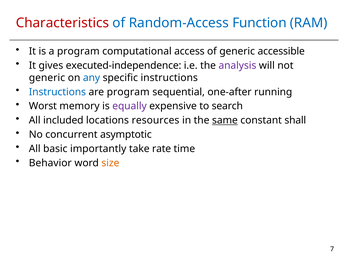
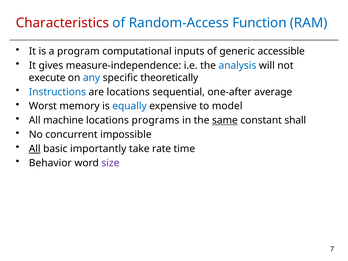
access: access -> inputs (189, 51)
executed-independence: executed-independence -> measure-independence (124, 66)
analysis colour: purple -> blue (237, 66)
generic: generic -> execute (47, 78)
specific instructions: instructions -> theoretically (169, 78)
are program: program -> locations (128, 92)
running: running -> average (273, 92)
equally colour: purple -> blue (130, 106)
search: search -> model (227, 106)
included: included -> machine (63, 120)
resources: resources -> programs (155, 120)
asymptotic: asymptotic -> impossible (126, 135)
All underline: none -> present (35, 149)
size colour: orange -> purple (110, 163)
